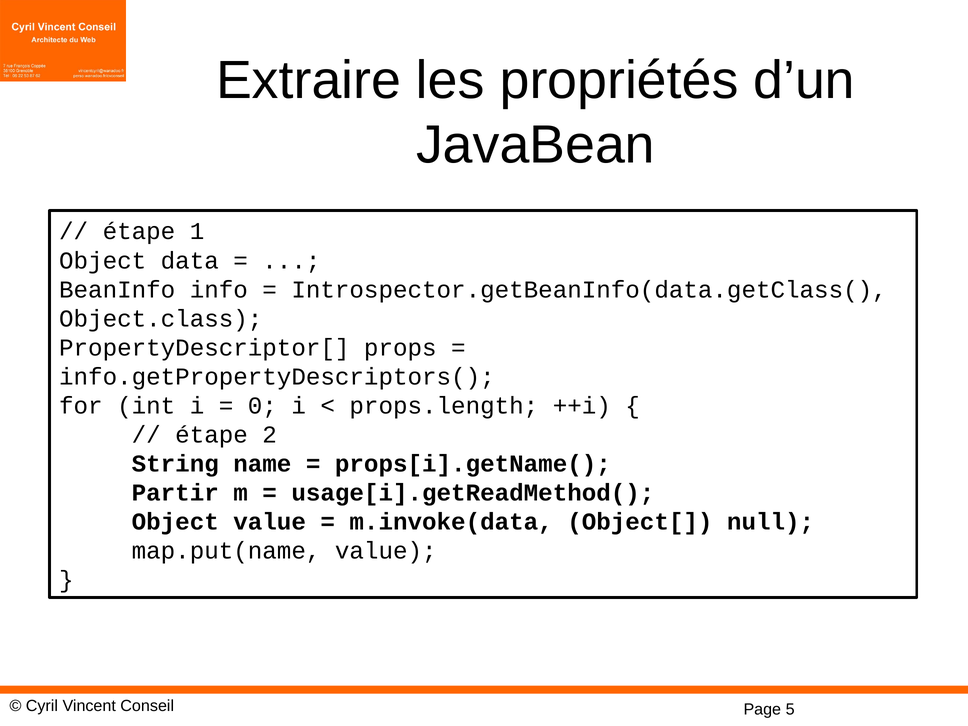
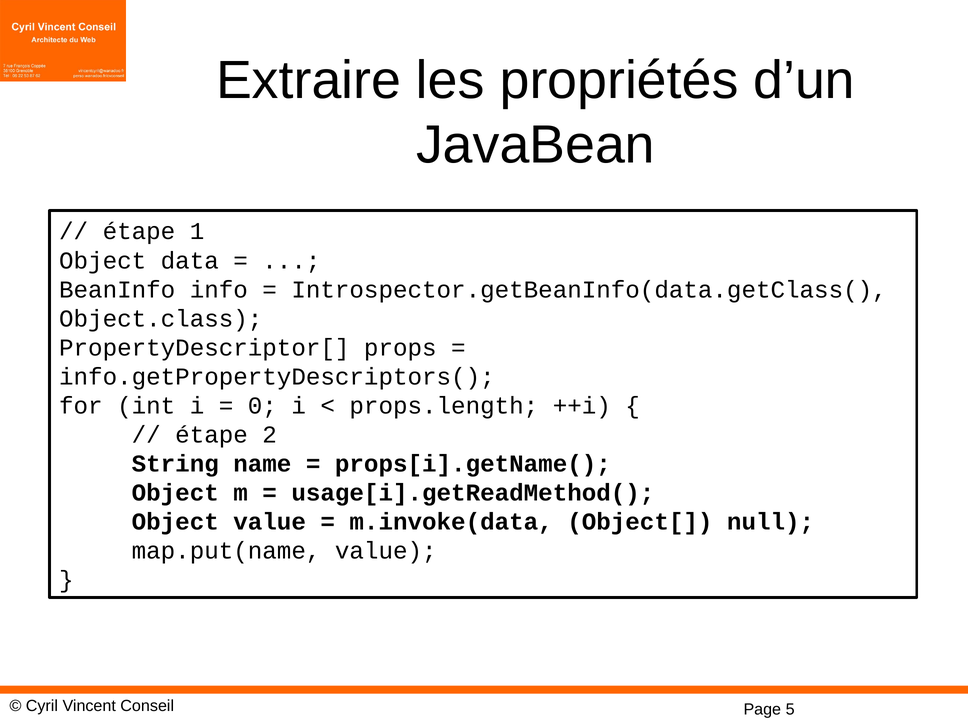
Partir: Partir -> Object (175, 493)
